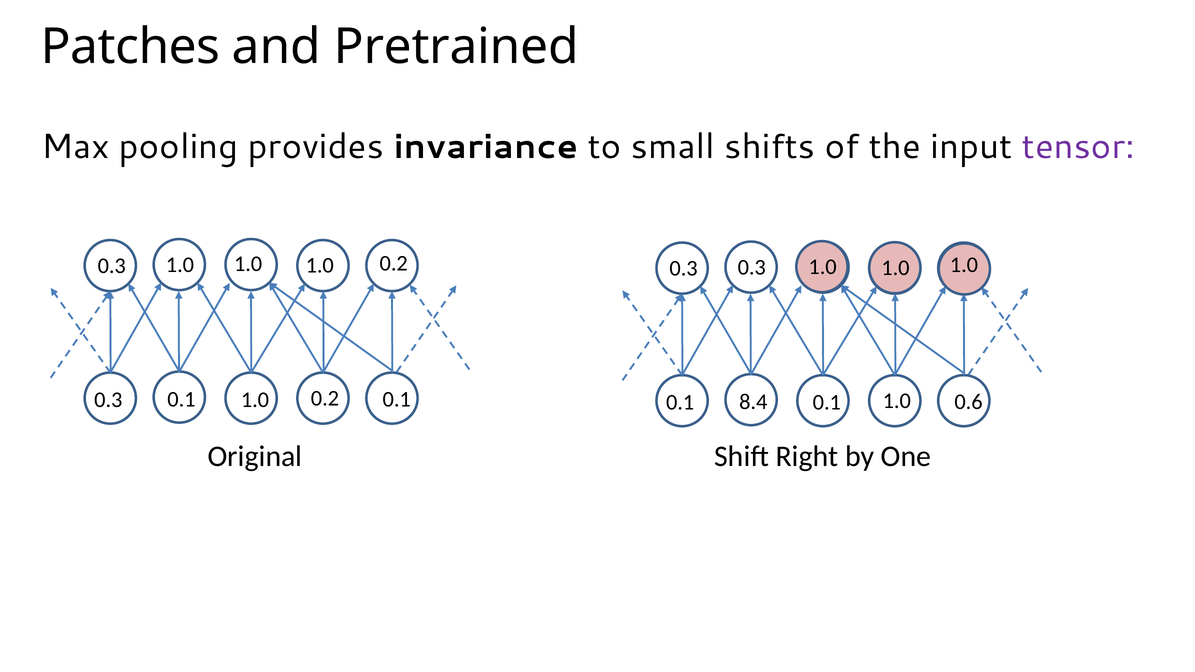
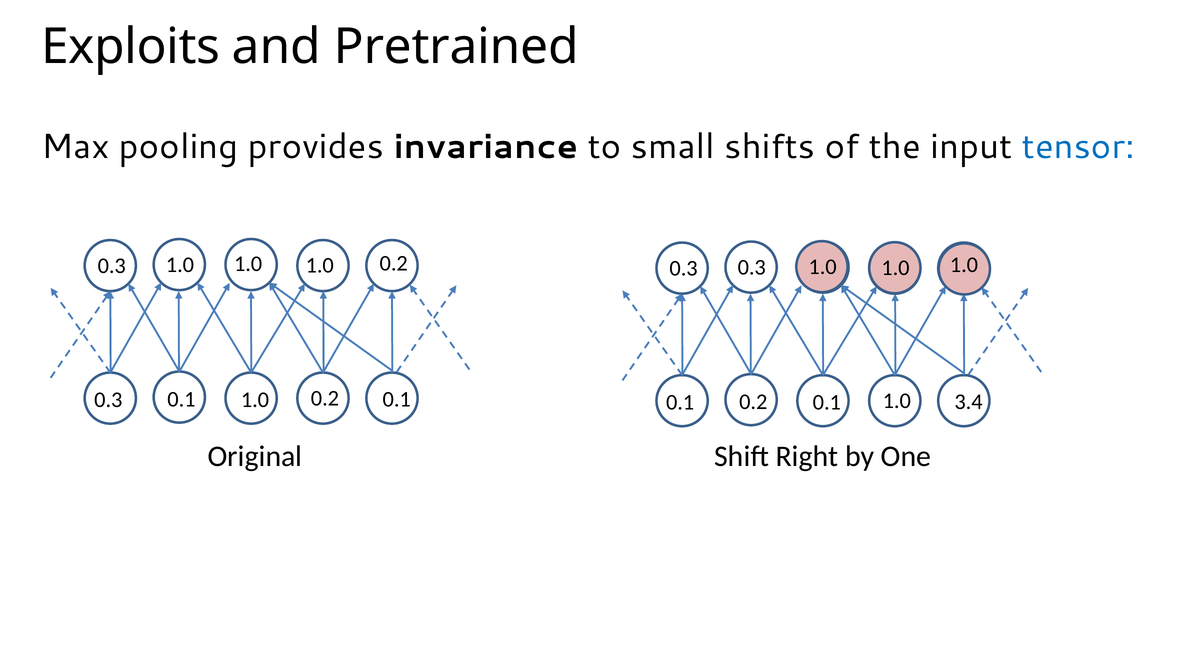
Patches: Patches -> Exploits (131, 47)
tensor colour: purple -> blue (1078, 147)
8.4: 8.4 -> 0.2 (753, 402)
0.6: 0.6 -> 3.4 (969, 402)
